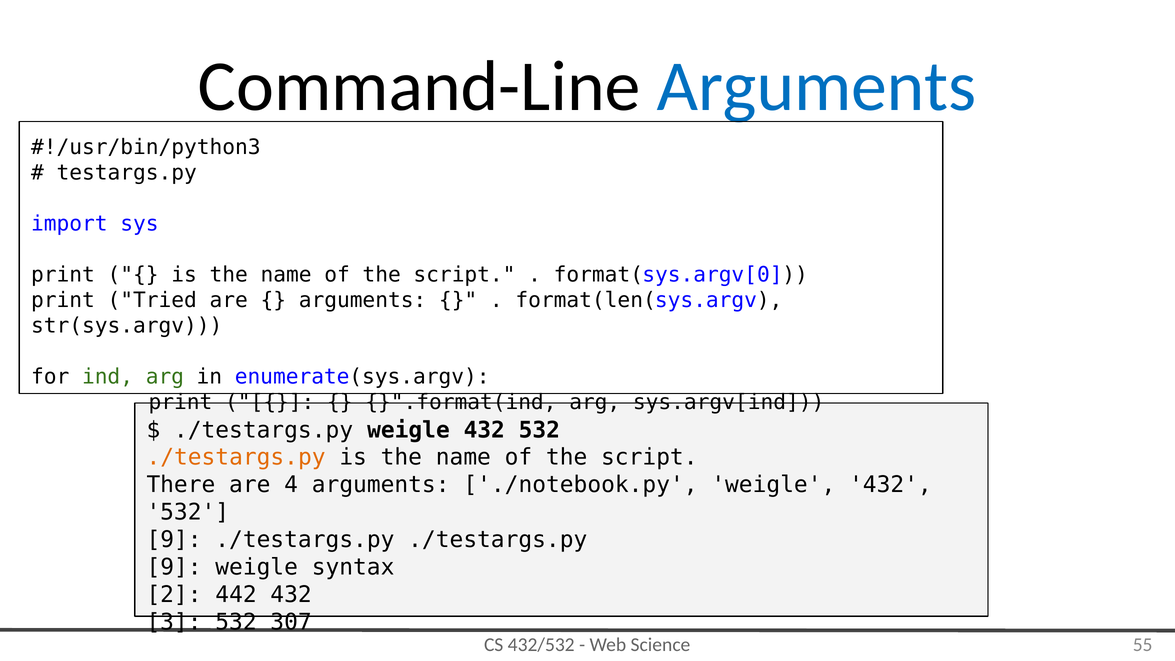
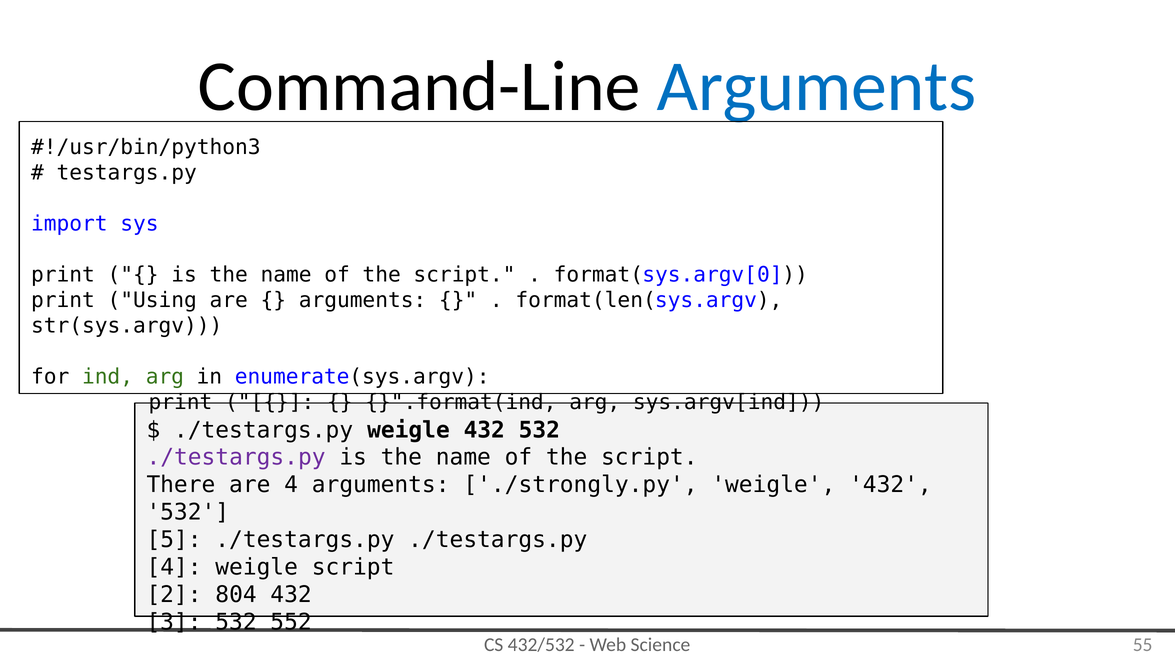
Tried: Tried -> Using (152, 300)
./testargs.py colour: orange -> purple (236, 457)
./notebook.py: ./notebook.py -> ./strongly.py (580, 485)
9: 9 -> 5 (174, 540)
9: 9 -> 4 (174, 567)
weigle syntax: syntax -> script (353, 567)
442: 442 -> 804 (236, 595)
307: 307 -> 552 (291, 622)
